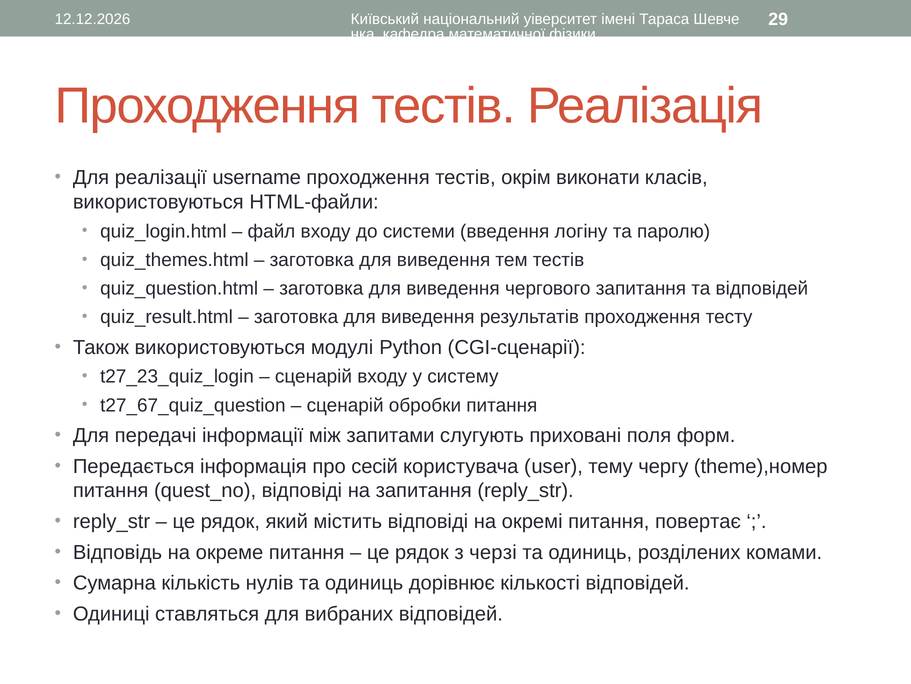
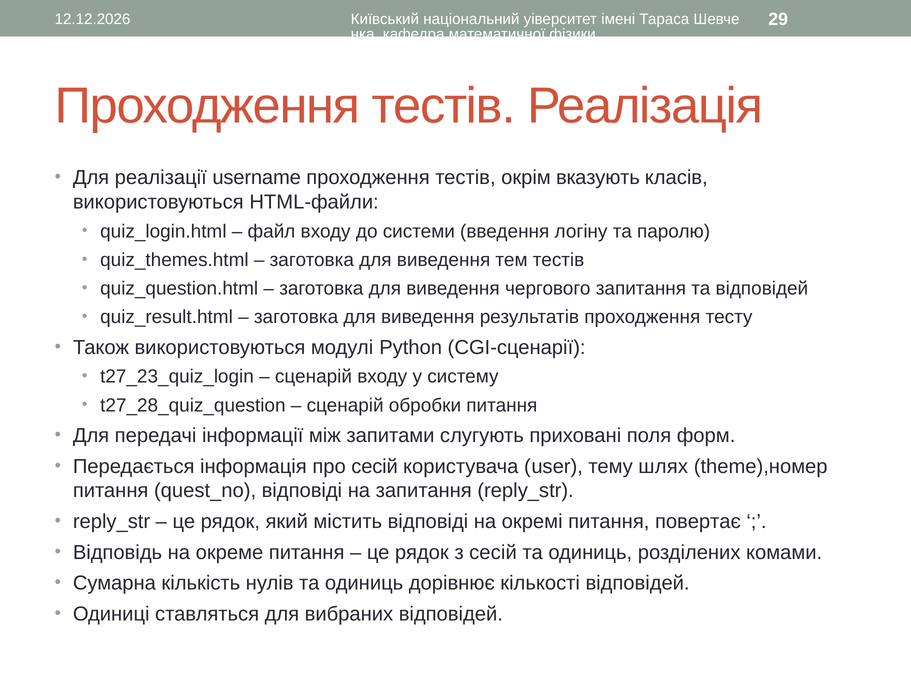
виконати: виконати -> вказують (598, 178)
t27_67_quiz_question: t27_67_quiz_question -> t27_28_quiz_question (193, 405)
чергу: чергу -> шлях (663, 466)
з черзі: черзі -> сесій (493, 552)
